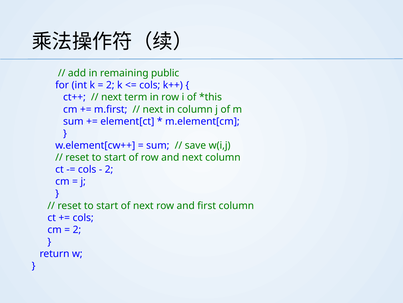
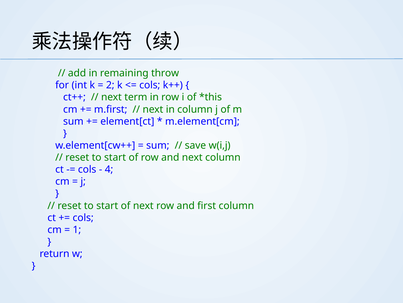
public: public -> throw (165, 73)
2: 2 -> 4 (109, 169)
2: 2 -> 1 (77, 229)
